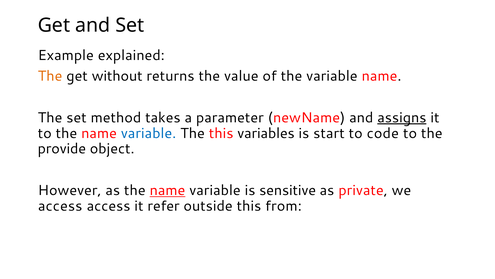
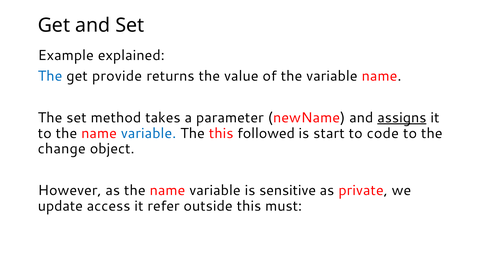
The colour: orange -> blue (50, 76)
without: without -> provide (117, 76)
variables: variables -> followed (266, 133)
provide: provide -> change (62, 149)
name underline: present -> none (167, 190)
access: access -> update (60, 206)
from: from -> must (284, 206)
